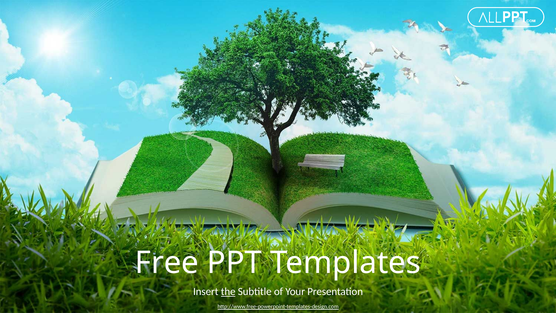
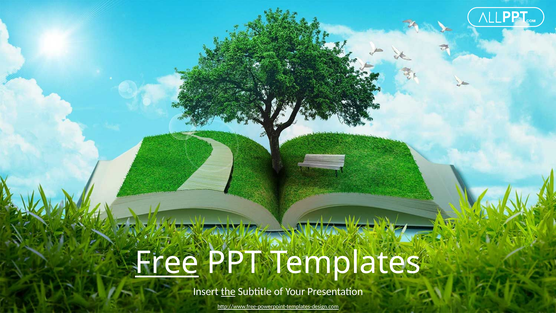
Free underline: none -> present (167, 263)
